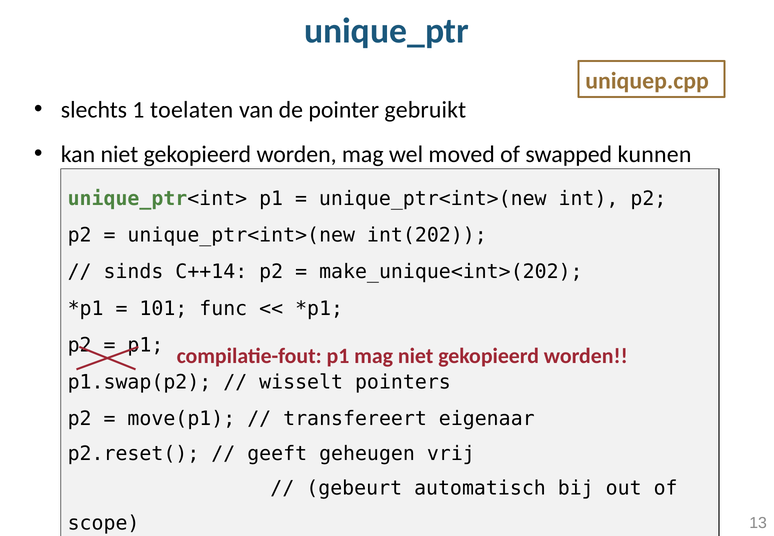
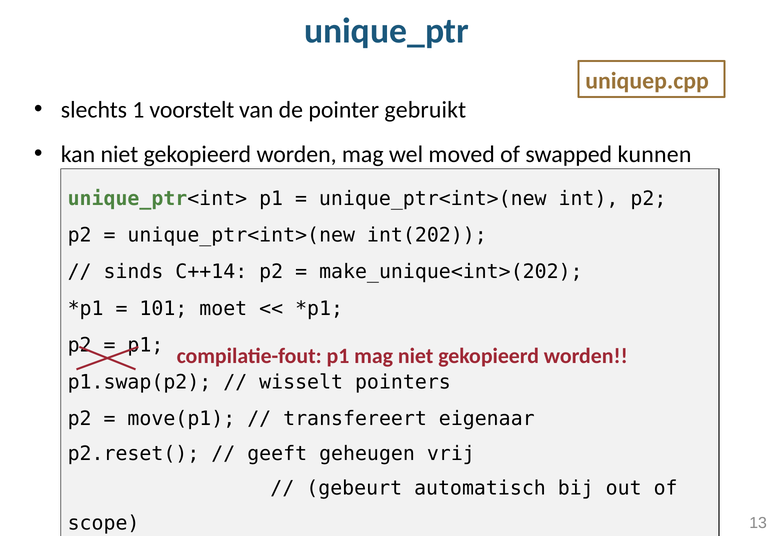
toelaten: toelaten -> voorstelt (192, 110)
func: func -> moet (223, 309)
